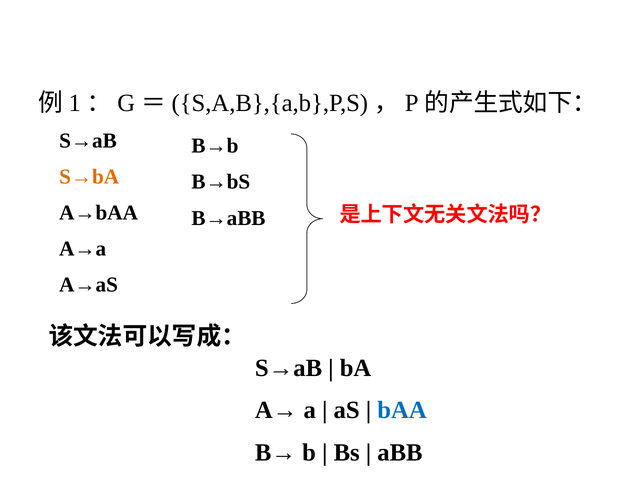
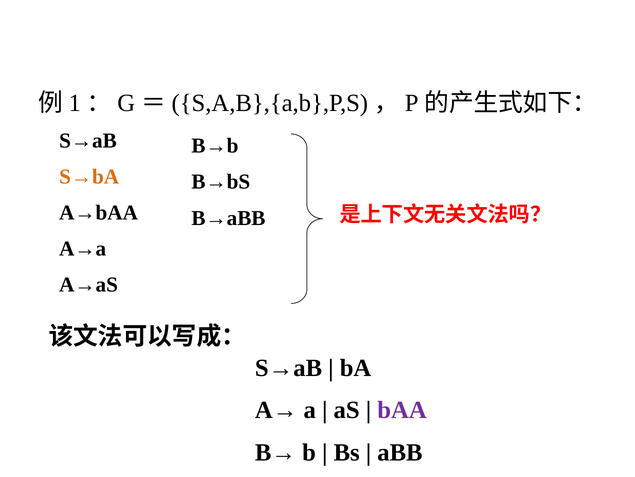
bAA colour: blue -> purple (402, 410)
